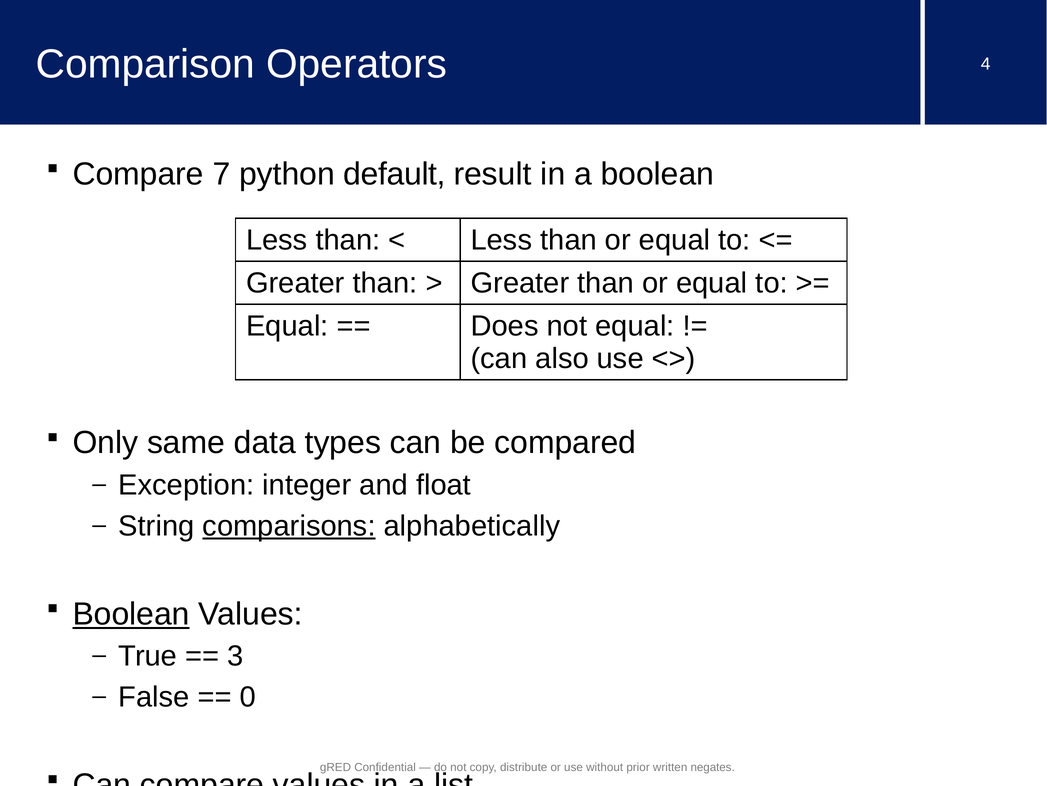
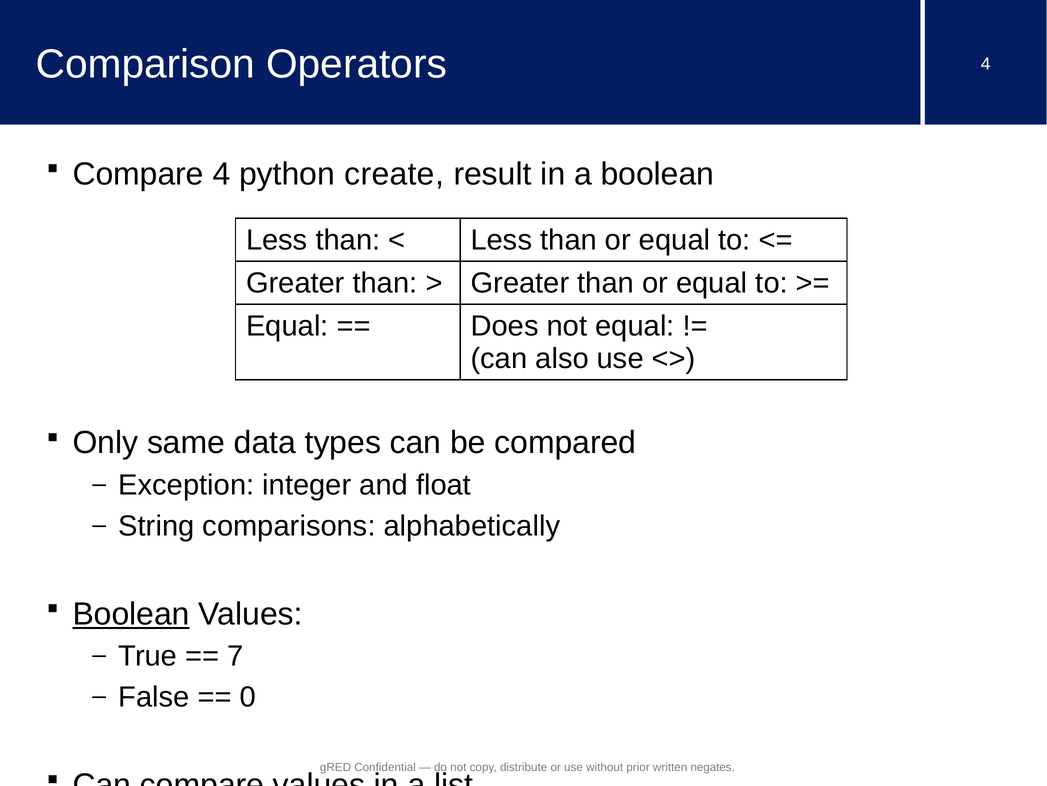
Compare 7: 7 -> 4 (221, 174)
default: default -> create (394, 174)
comparisons underline: present -> none (289, 525)
3: 3 -> 7 (236, 656)
